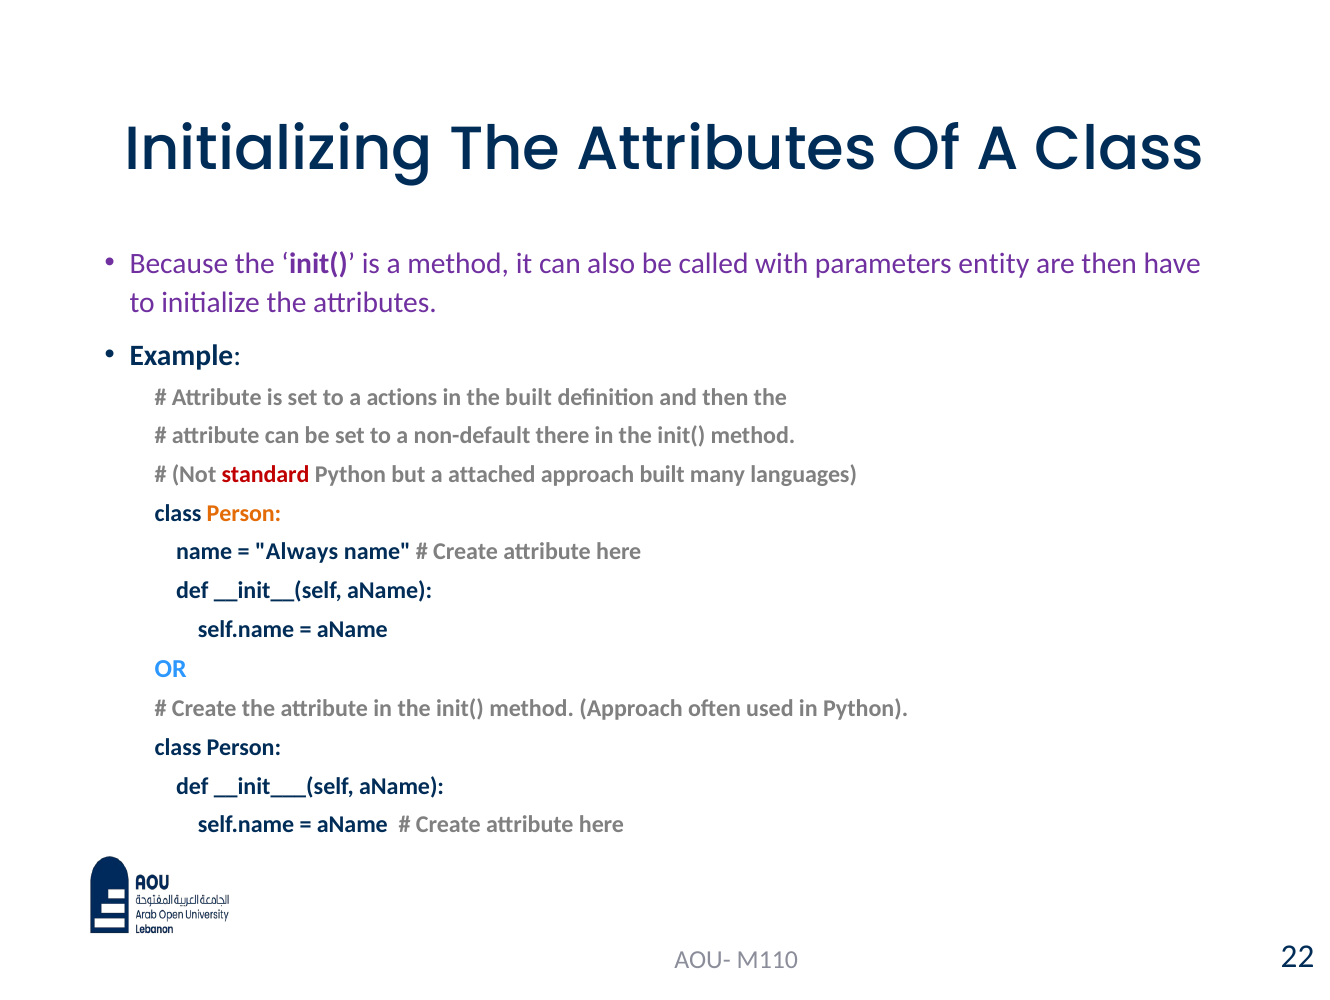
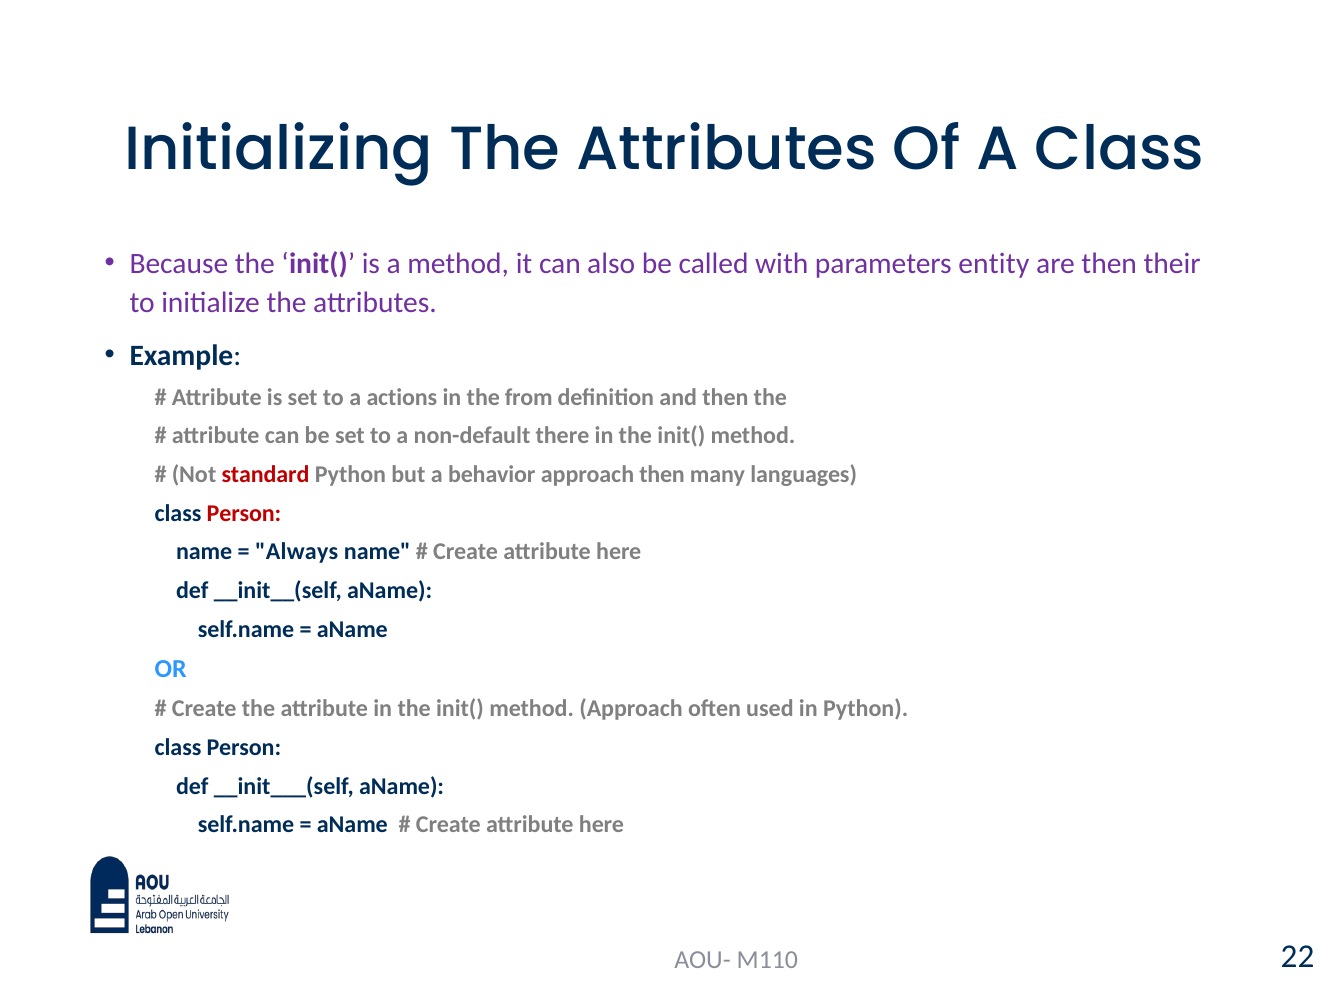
have: have -> their (1172, 264)
the built: built -> from (529, 397)
attached: attached -> behavior (492, 475)
approach built: built -> then (662, 475)
Person colour: orange -> red (244, 513)
